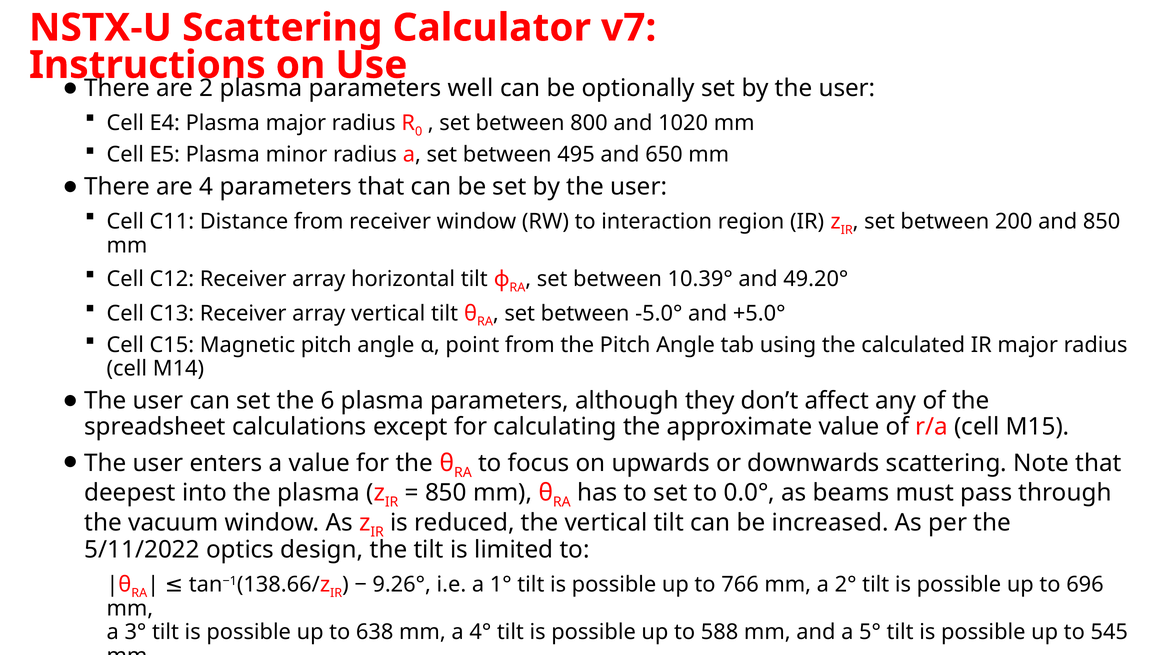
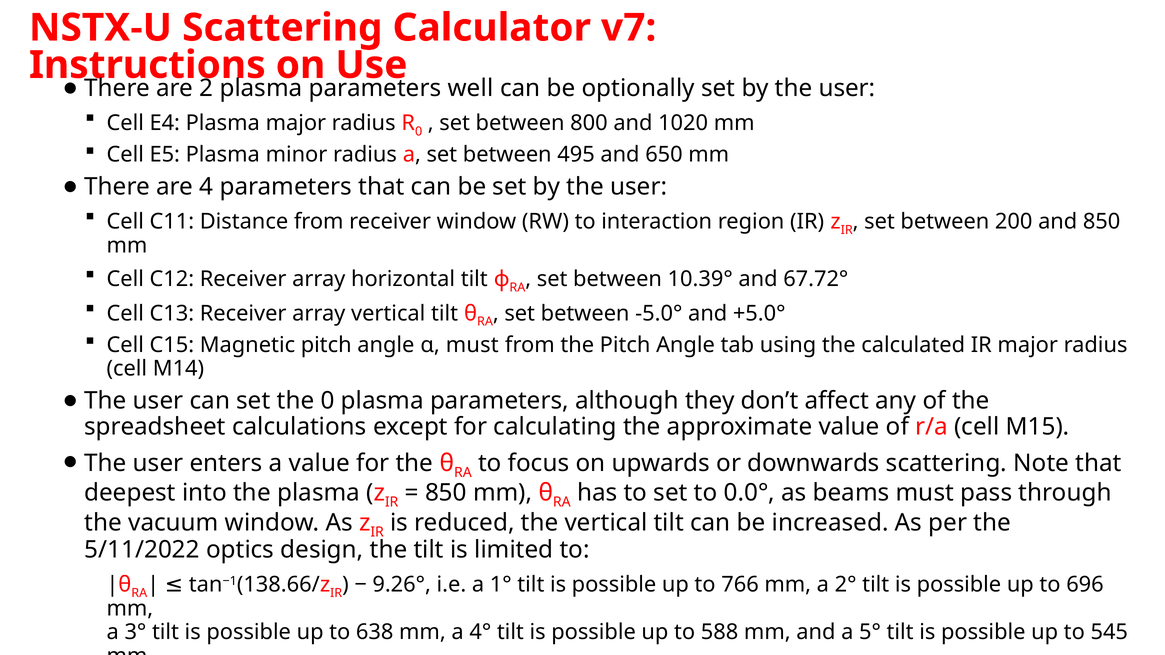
49.20°: 49.20° -> 67.72° (816, 279)
α point: point -> must (472, 345)
the 6: 6 -> 0 (327, 401)
